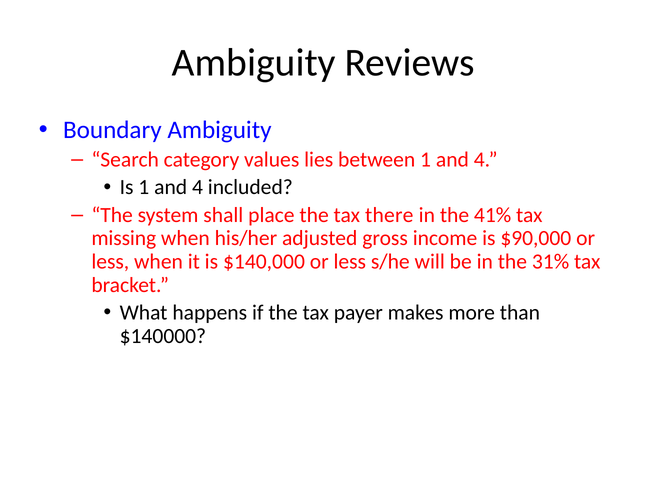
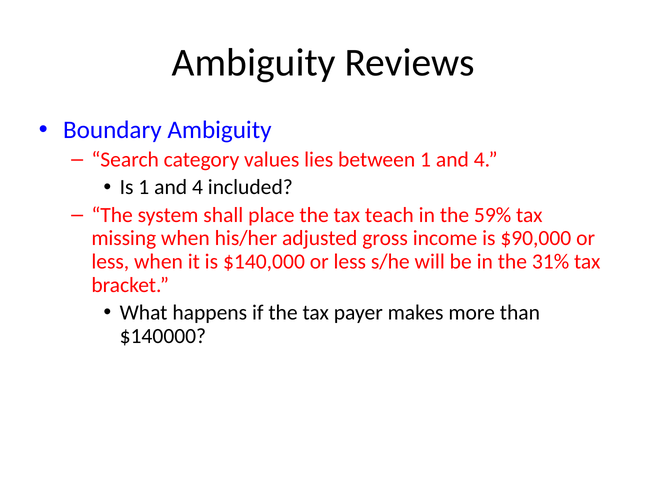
there: there -> teach (389, 215)
41%: 41% -> 59% (493, 215)
